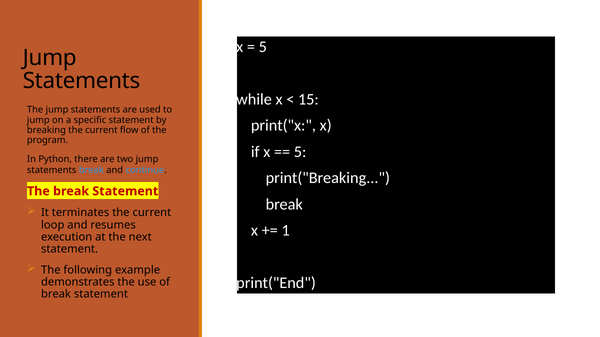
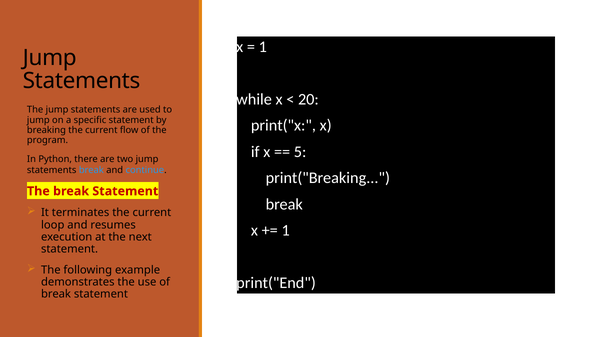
5: 5 -> 1 (263, 47)
15: 15 -> 20 (308, 100)
